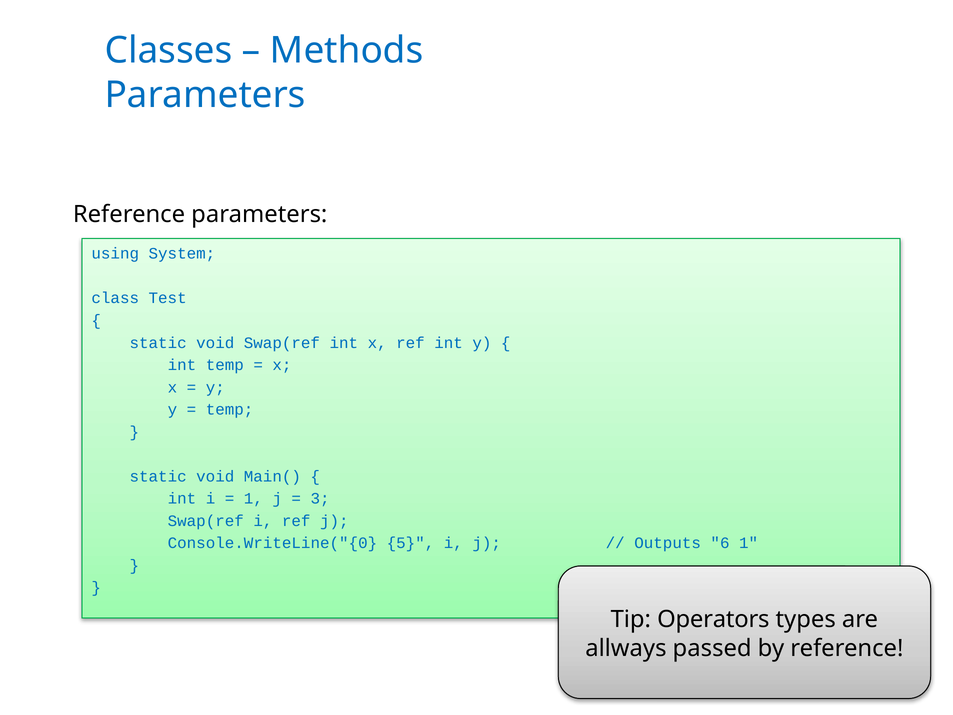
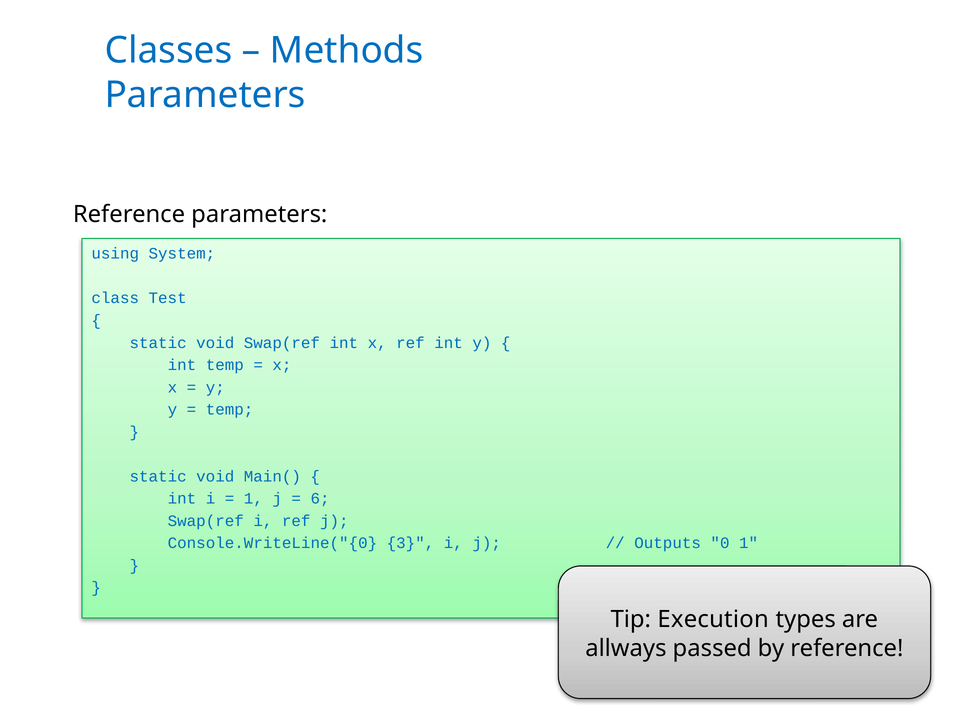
3: 3 -> 6 (320, 498)
5: 5 -> 3 (411, 543)
6: 6 -> 0 (720, 543)
Operators: Operators -> Execution (713, 619)
